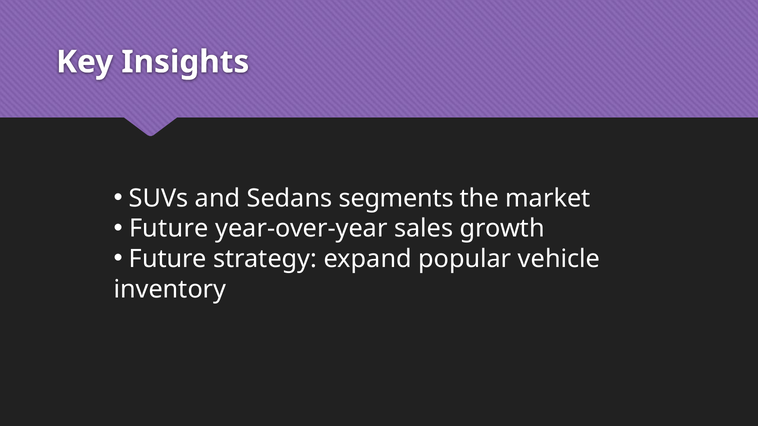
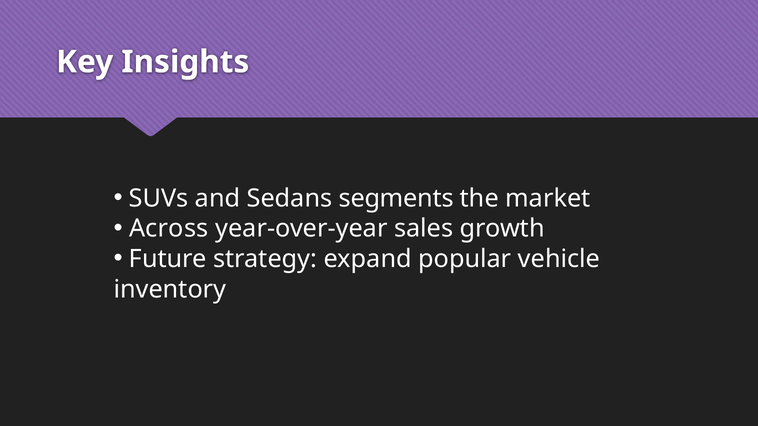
Future: Future -> Across (169, 229)
